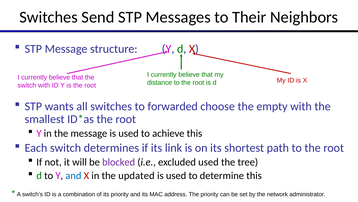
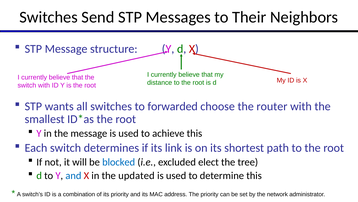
empty: empty -> router (272, 106)
blocked colour: purple -> blue (119, 162)
excluded used: used -> elect (208, 162)
